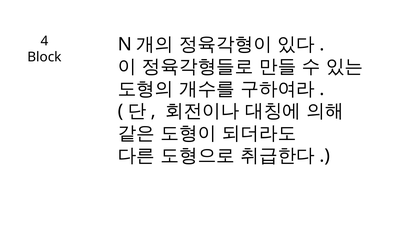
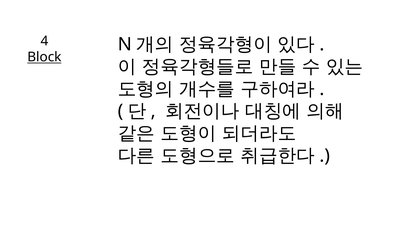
Block underline: none -> present (44, 57)
